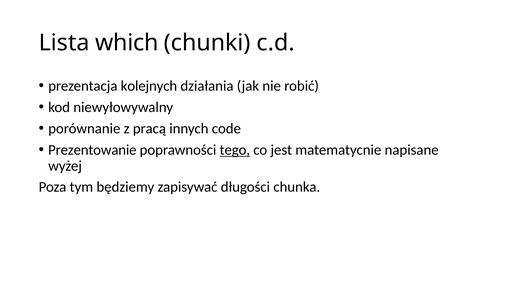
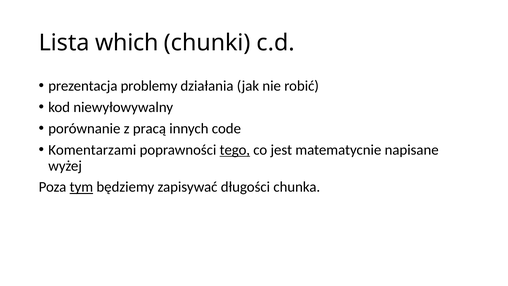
kolejnych: kolejnych -> problemy (149, 86)
Prezentowanie: Prezentowanie -> Komentarzami (92, 150)
tym underline: none -> present (81, 187)
